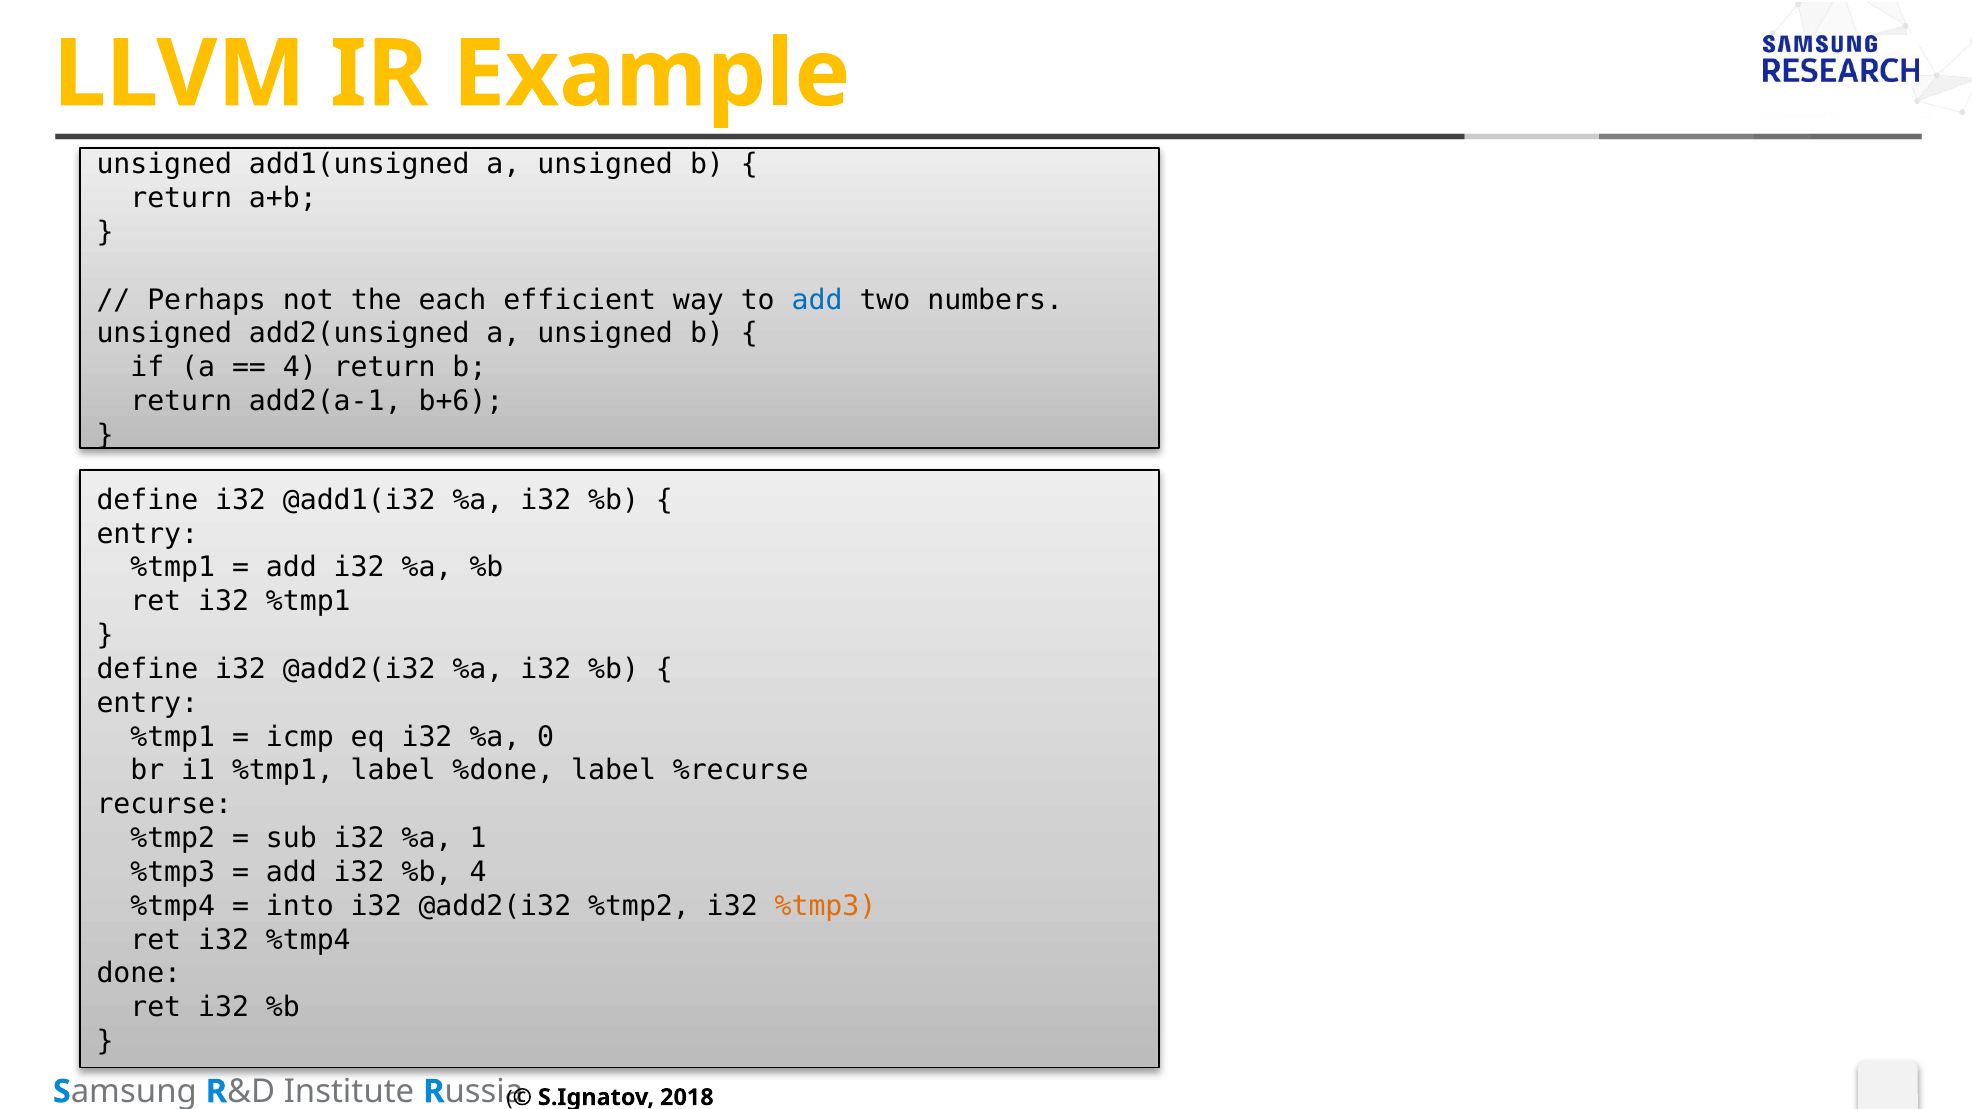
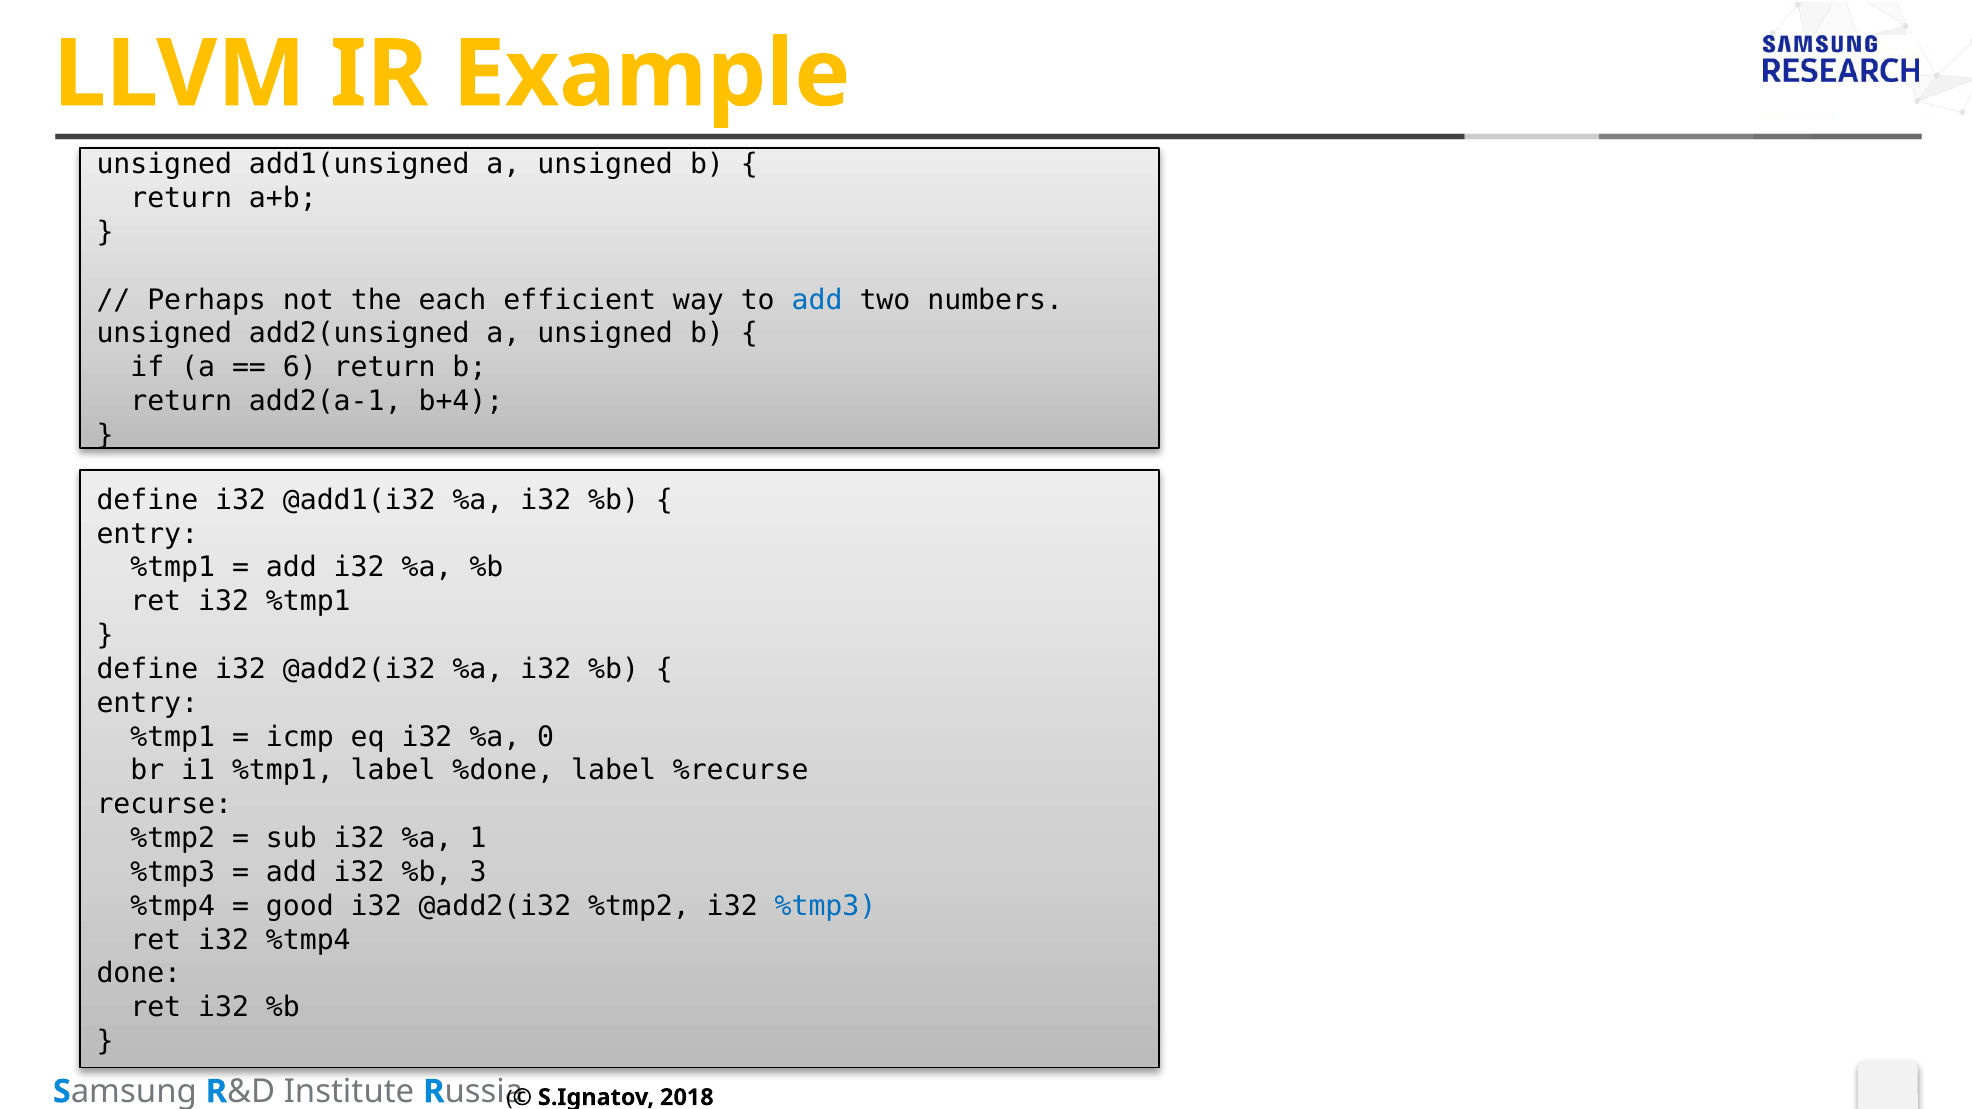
4: 4 -> 6 (300, 367)
b+6: b+6 -> b+4 (461, 401)
%b 4: 4 -> 3 (478, 872)
into: into -> good (300, 906)
%tmp3 colour: orange -> blue (825, 906)
